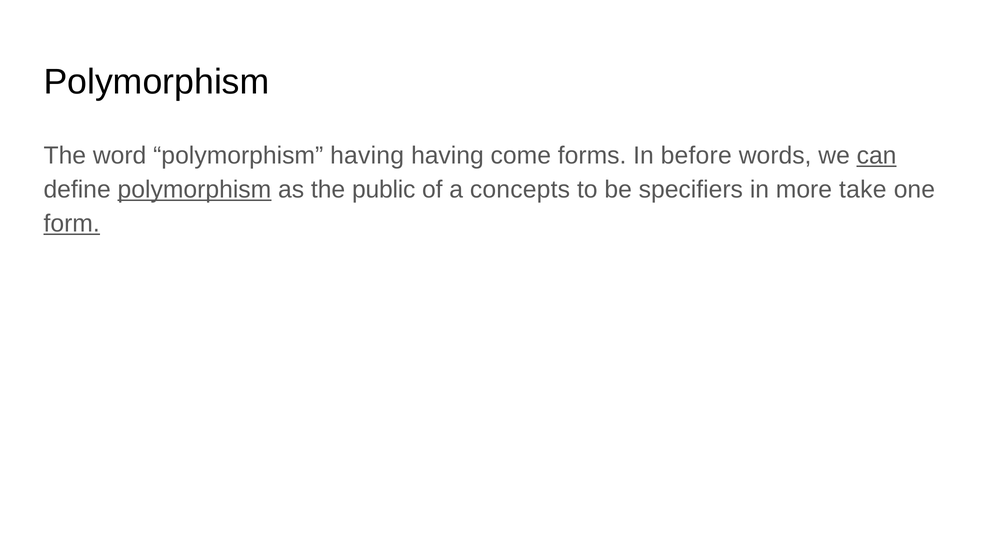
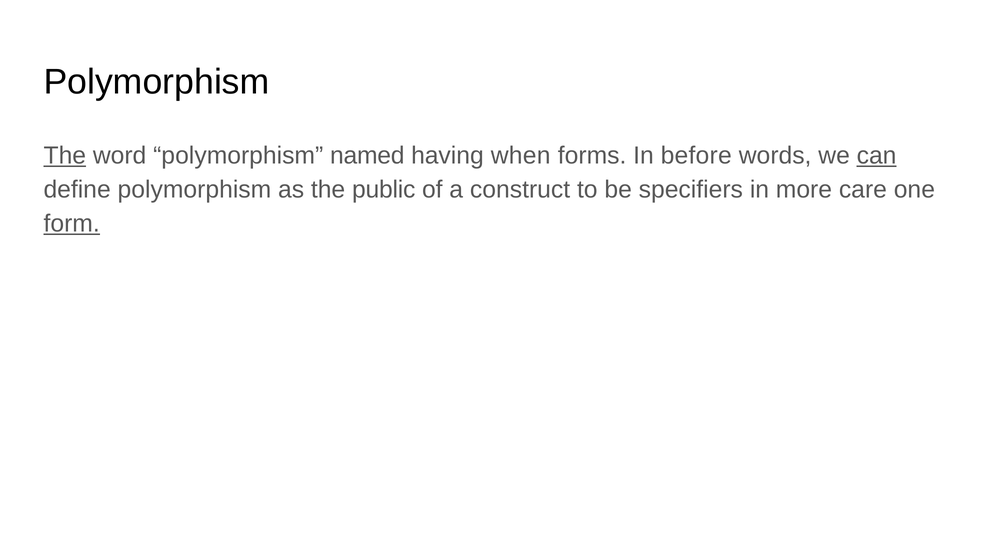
The underline: none -> present (65, 155)
polymorphism having: having -> named (367, 155)
come: come -> when (521, 155)
polymorphism underline: present -> none (194, 189)
concepts: concepts -> construct (520, 189)
take: take -> care (863, 189)
